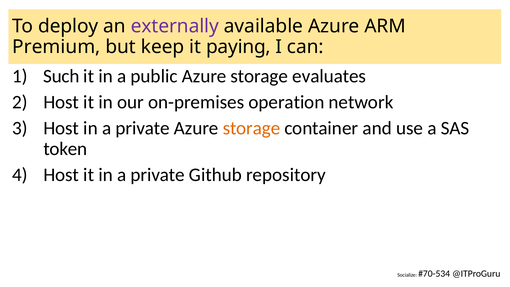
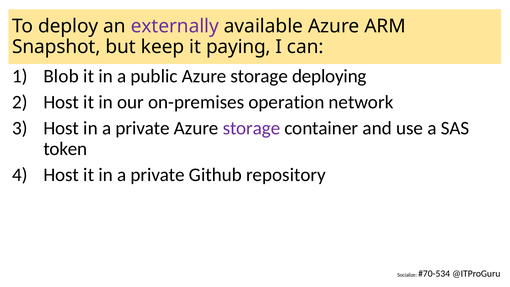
Premium: Premium -> Snapshot (56, 47)
Such: Such -> Blob (61, 76)
evaluates: evaluates -> deploying (329, 76)
storage colour: orange -> purple (251, 128)
